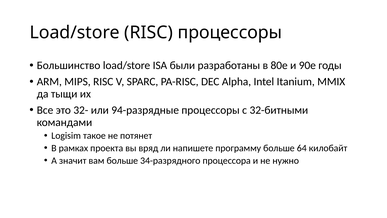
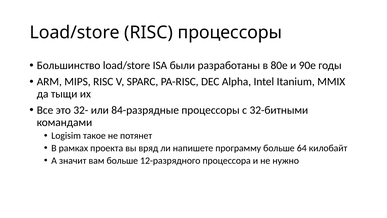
94-разрядные: 94-разрядные -> 84-разрядные (145, 110)
34-разрядного: 34-разрядного -> 12-разрядного (170, 160)
